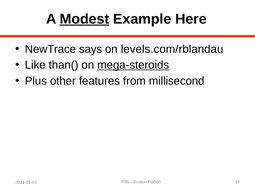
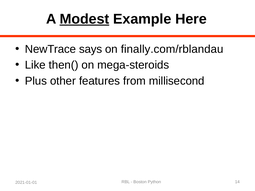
levels.com/rblandau: levels.com/rblandau -> finally.com/rblandau (172, 49)
than(: than( -> then( (64, 65)
mega-steroids underline: present -> none (133, 65)
